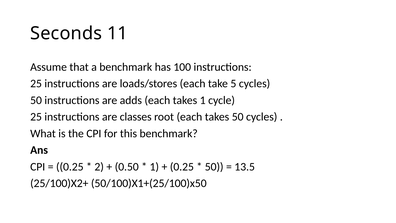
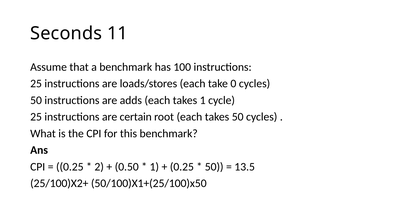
5: 5 -> 0 (233, 84)
classes: classes -> certain (136, 117)
